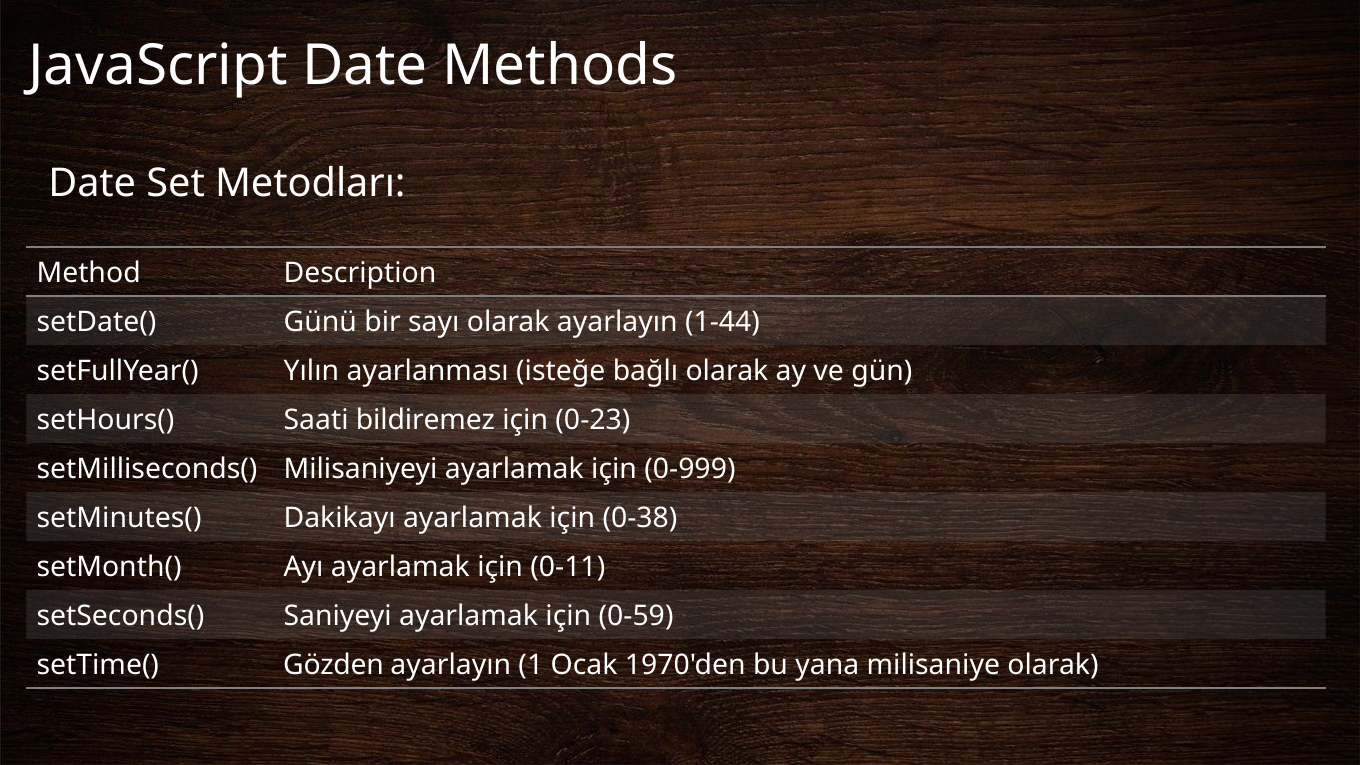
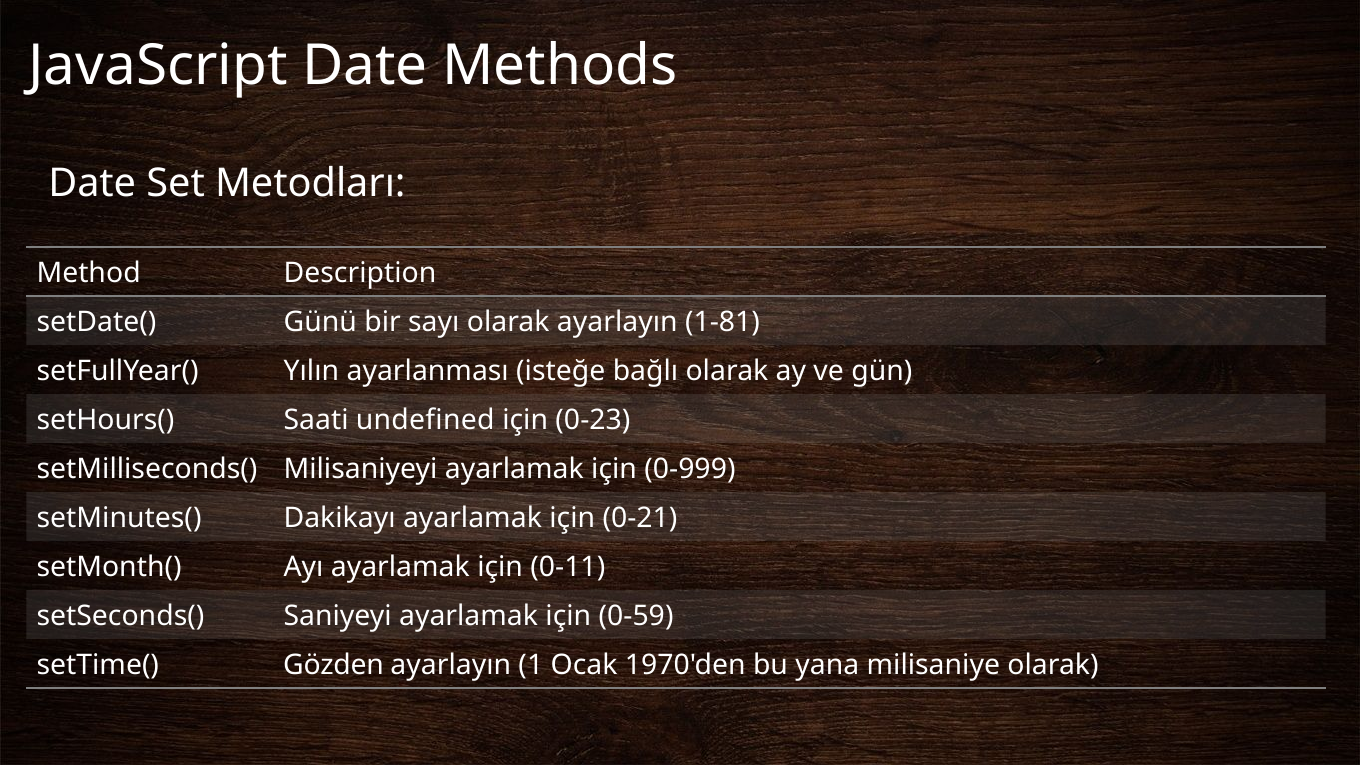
1-44: 1-44 -> 1-81 (722, 322)
bildiremez: bildiremez -> undefined (425, 420)
0-38: 0-38 -> 0-21 (640, 518)
